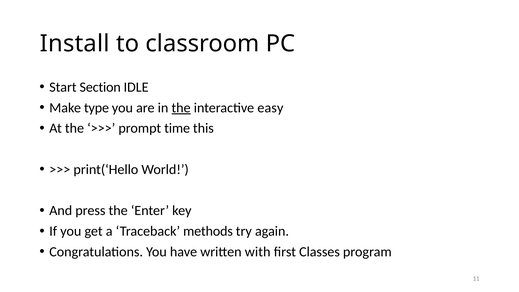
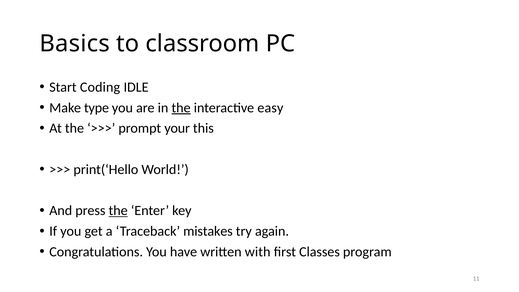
Install: Install -> Basics (75, 44)
Section: Section -> Coding (100, 87)
time: time -> your (177, 128)
the underline: none -> present (118, 211)
methods: methods -> mistakes (208, 231)
